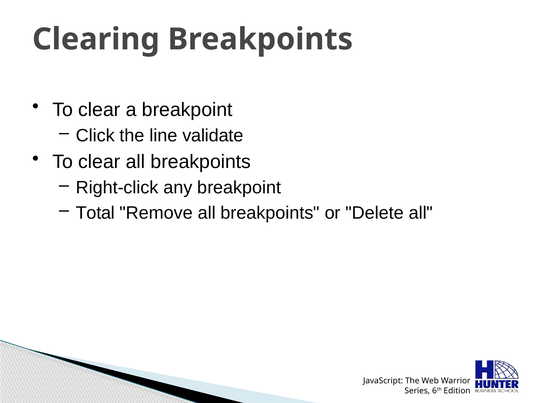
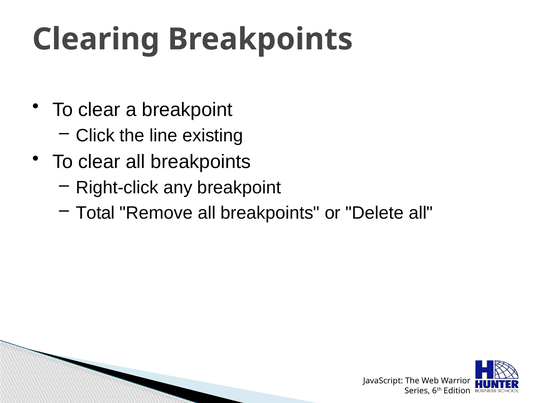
validate: validate -> existing (213, 136)
